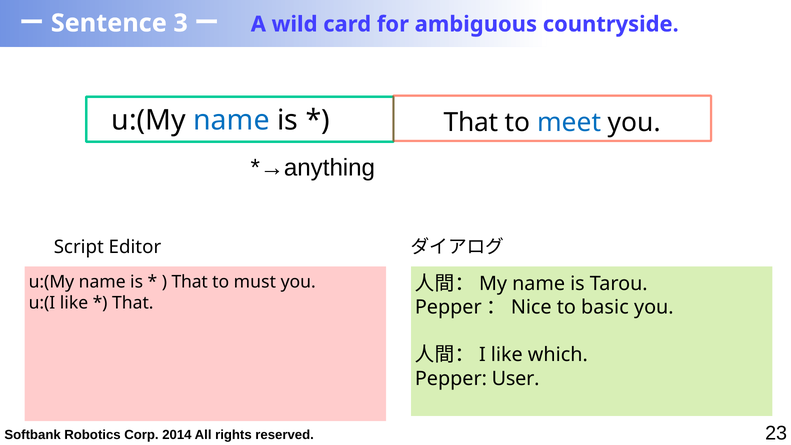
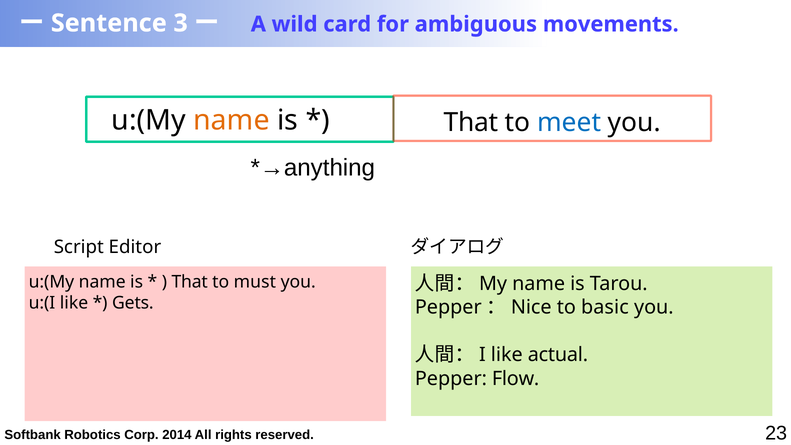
countryside: countryside -> movements (611, 24)
name colour: blue -> orange (231, 120)
That: That -> Gets (133, 303)
which: which -> actual (558, 355)
User: User -> Flow (516, 378)
